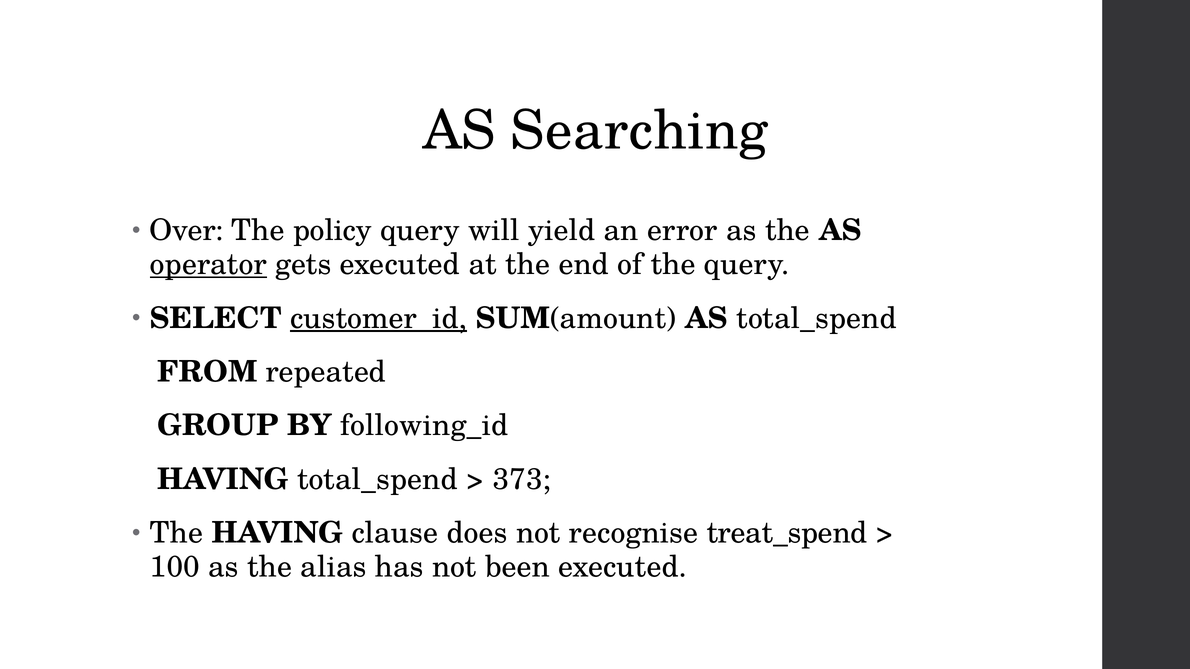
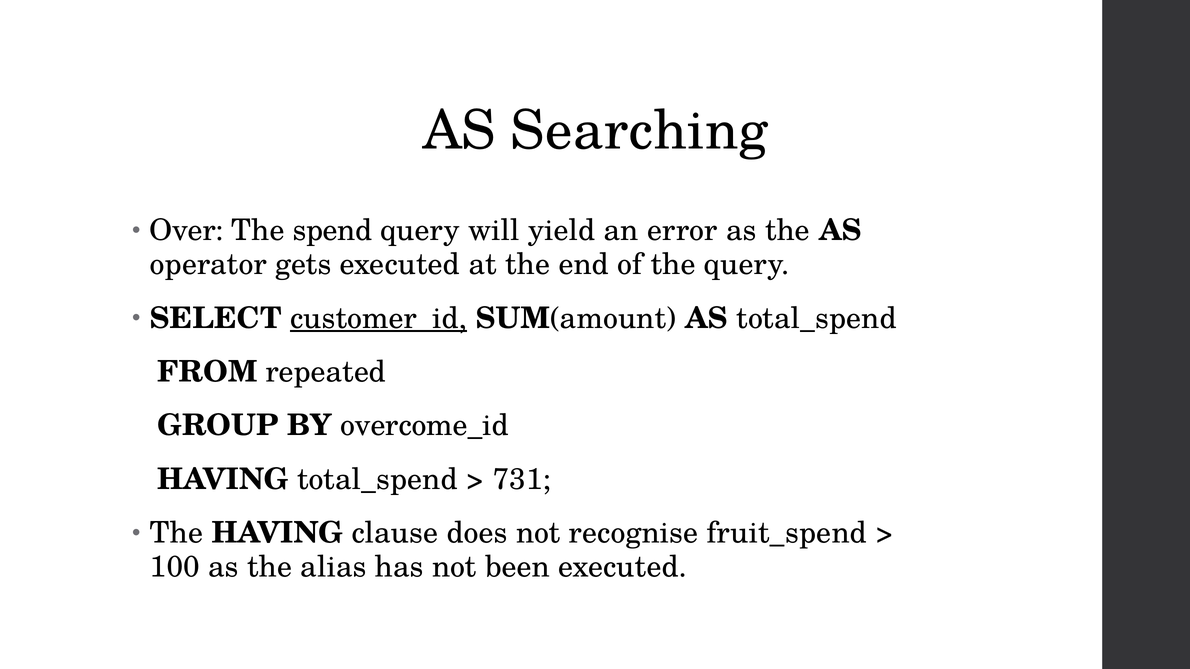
policy: policy -> spend (333, 231)
operator underline: present -> none (208, 265)
following_id: following_id -> overcome_id (424, 426)
373: 373 -> 731 (522, 480)
treat_spend: treat_spend -> fruit_spend (787, 533)
